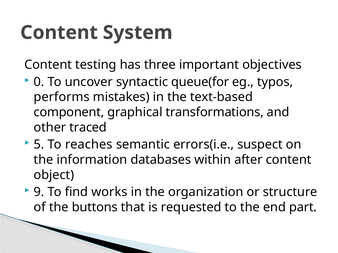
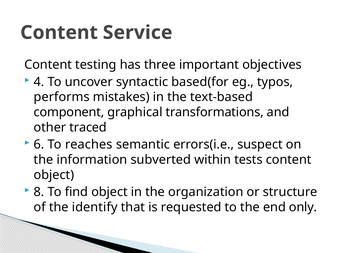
System: System -> Service (138, 33)
0: 0 -> 4 (39, 82)
queue(for: queue(for -> based(for (200, 82)
5: 5 -> 6 (39, 145)
databases: databases -> subverted (161, 160)
after: after -> tests (248, 160)
9: 9 -> 8 (39, 192)
find works: works -> object (109, 192)
buttons: buttons -> identify (95, 208)
part: part -> only (303, 208)
